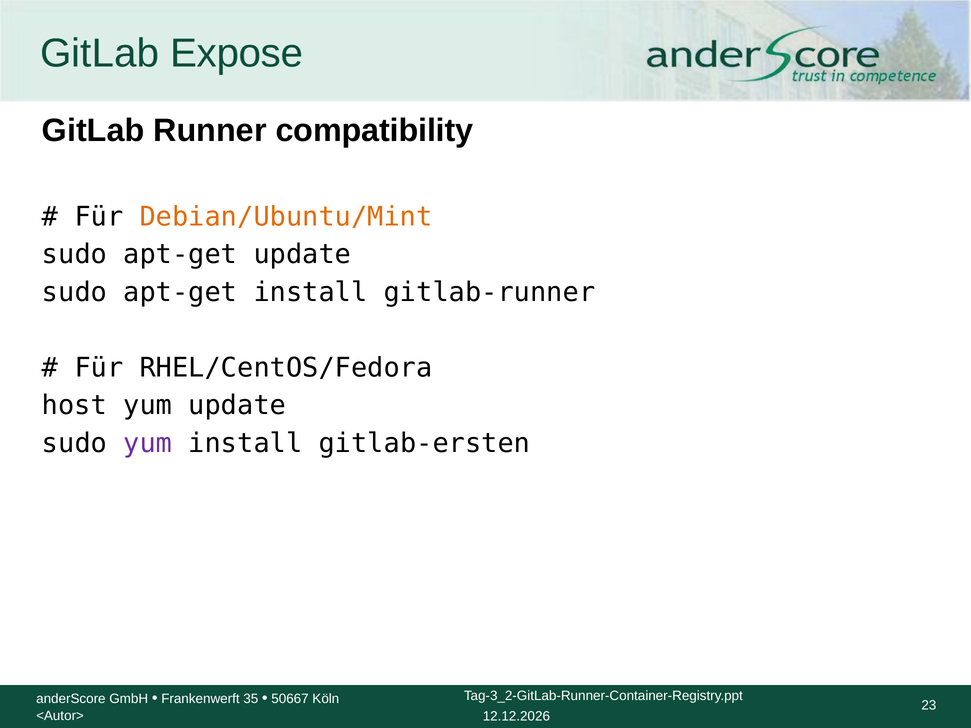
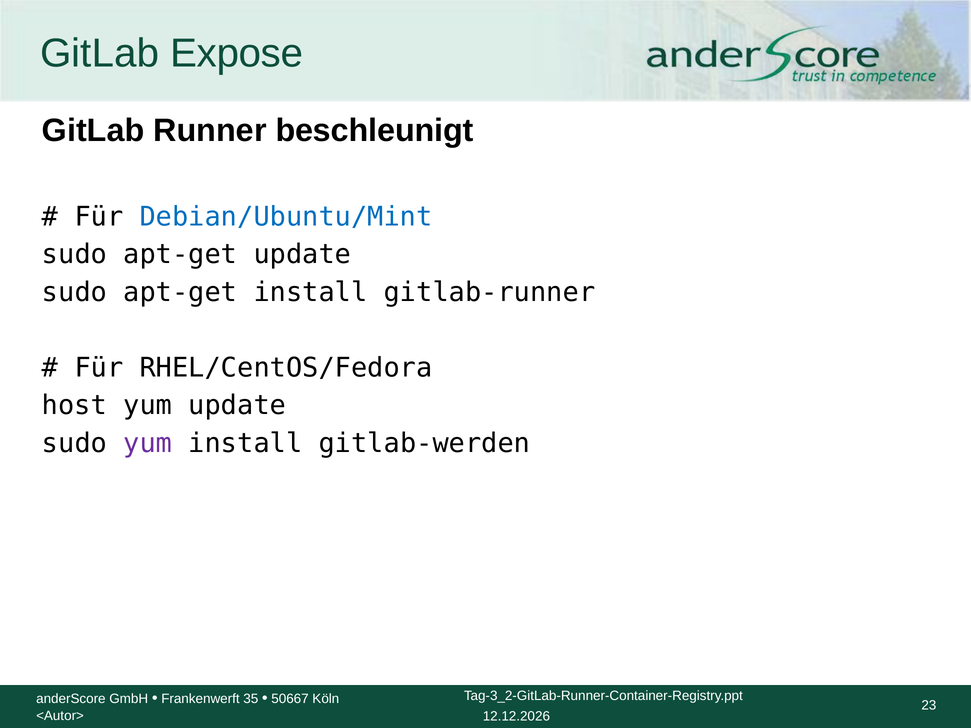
compatibility: compatibility -> beschleunigt (374, 131)
Debian/Ubuntu/Mint colour: orange -> blue (286, 217)
gitlab-ersten: gitlab-ersten -> gitlab-werden (424, 443)
